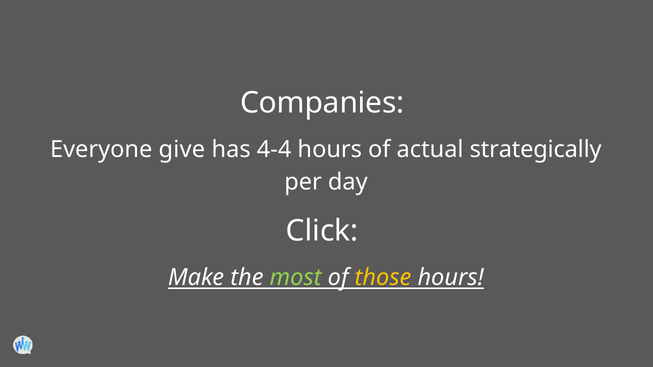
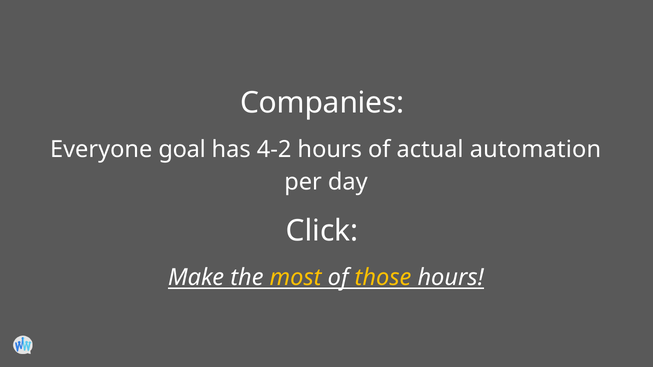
give: give -> goal (182, 150)
4-4: 4-4 -> 4-2 (274, 150)
strategically: strategically -> automation (535, 150)
most colour: light green -> yellow (296, 278)
